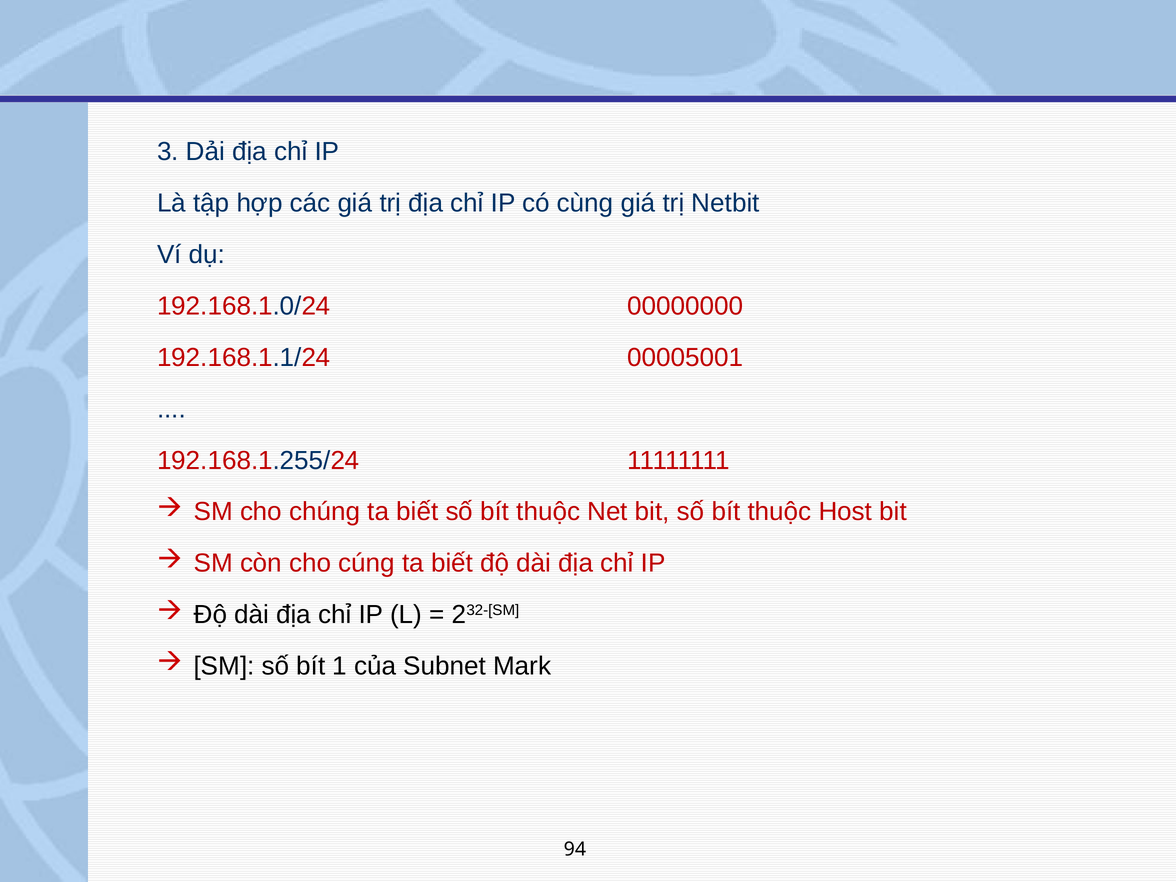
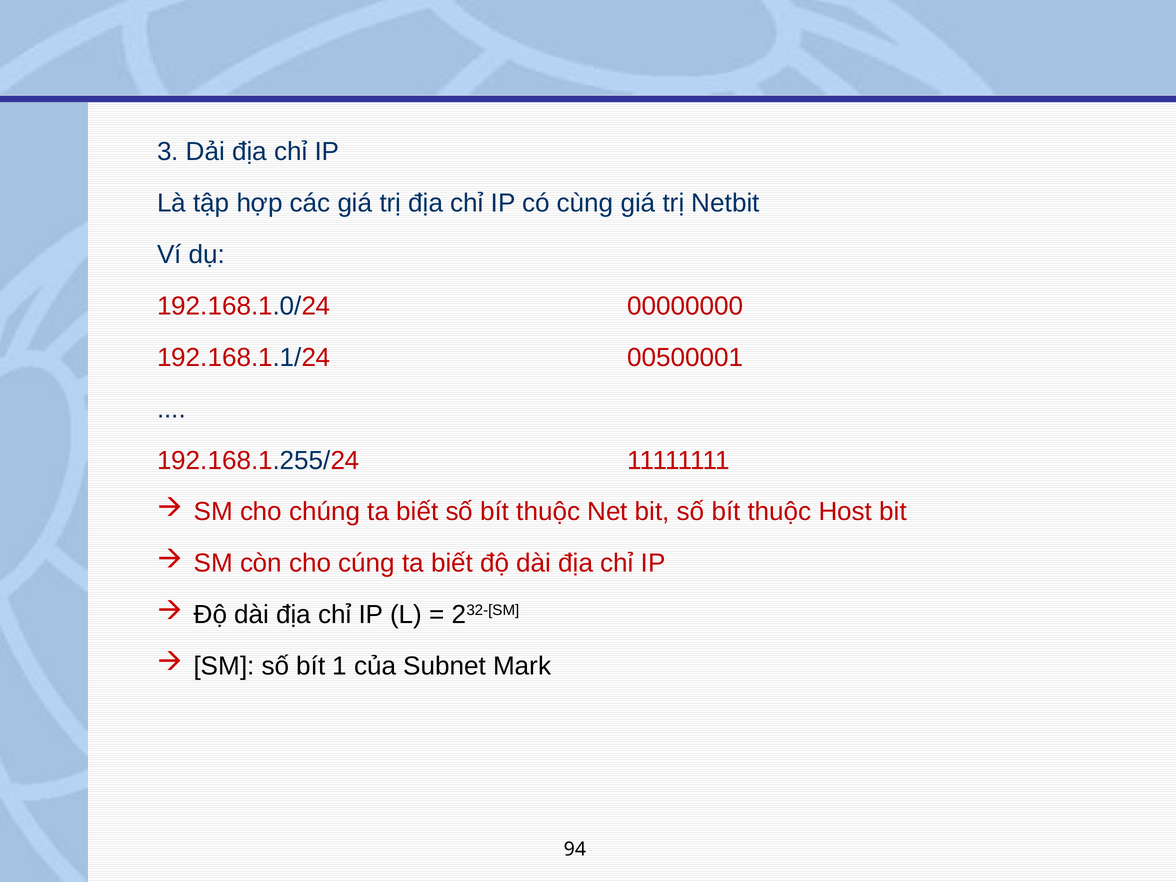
00005001: 00005001 -> 00500001 (685, 358)
